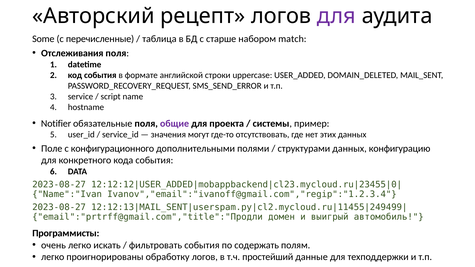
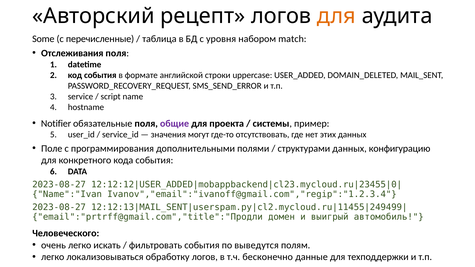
для colour: purple -> orange (336, 16)
старше: старше -> уровня (221, 39)
конфигурационного: конфигурационного -> программирования (112, 149)
Программисты: Программисты -> Человеческого (66, 233)
содержать: содержать -> выведутся (257, 245)
проигнорированы: проигнорированы -> локализовываться (105, 257)
простейший: простейший -> бесконечно (268, 257)
